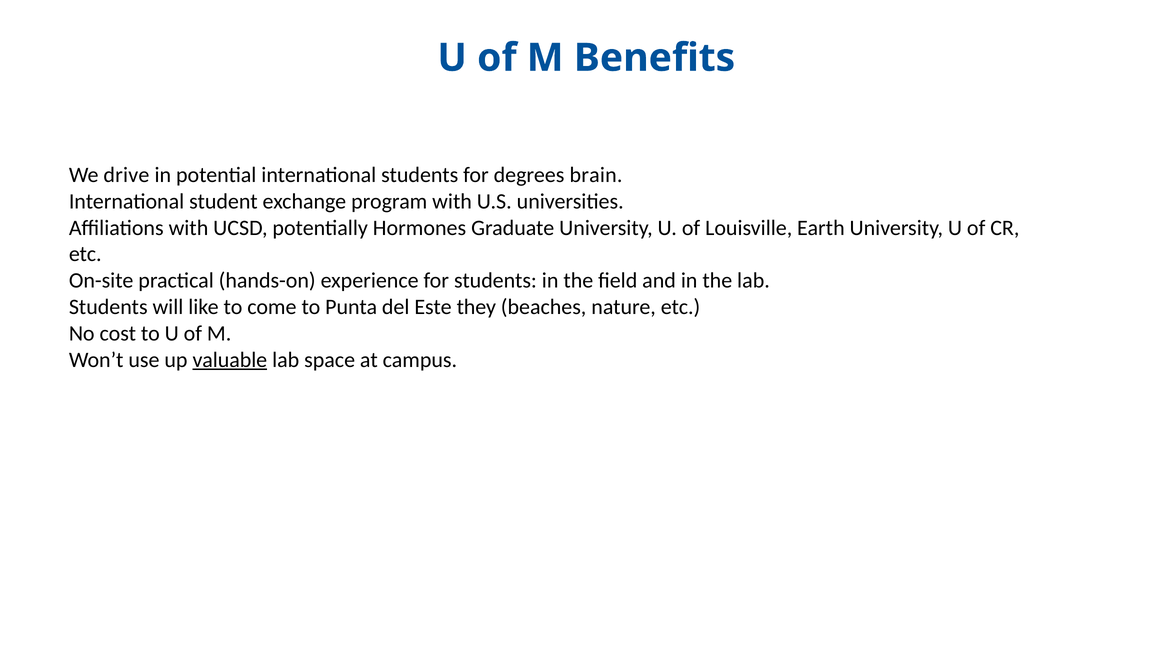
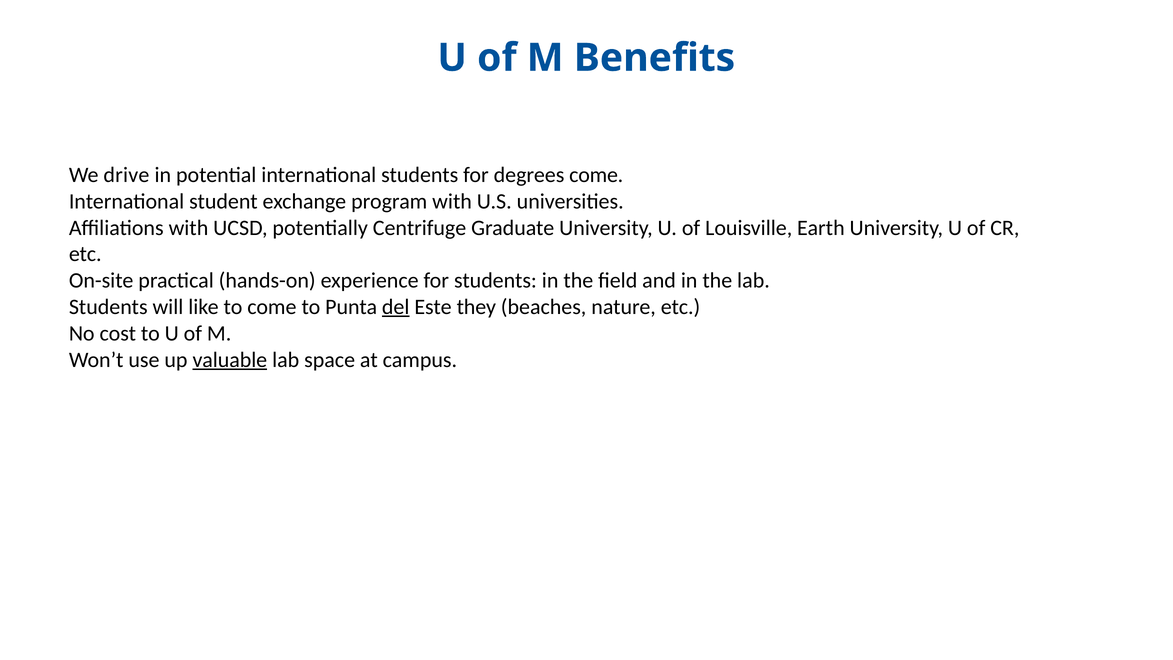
degrees brain: brain -> come (596, 175)
Hormones: Hormones -> Centrifuge (420, 228)
del underline: none -> present (396, 307)
